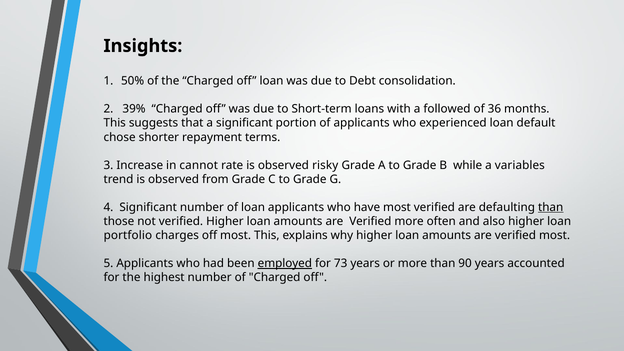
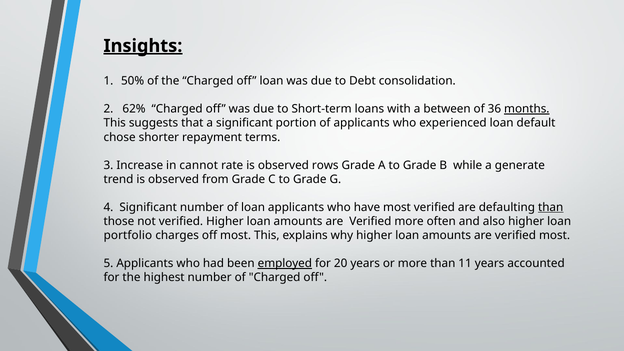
Insights underline: none -> present (143, 46)
39%: 39% -> 62% (134, 109)
followed: followed -> between (447, 109)
months underline: none -> present (527, 109)
risky: risky -> rows (325, 165)
variables: variables -> generate (520, 165)
73: 73 -> 20 (341, 264)
90: 90 -> 11 (465, 264)
